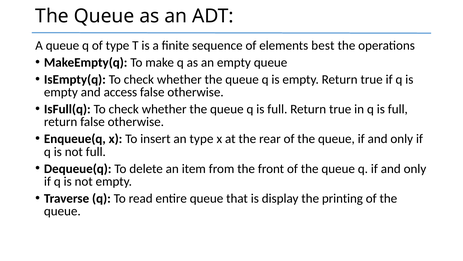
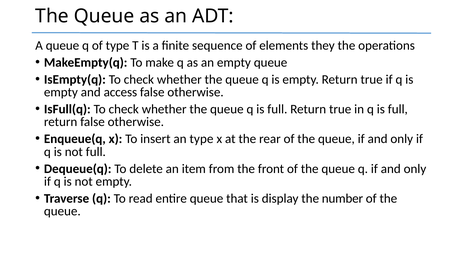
best: best -> they (323, 45)
printing: printing -> number (342, 198)
